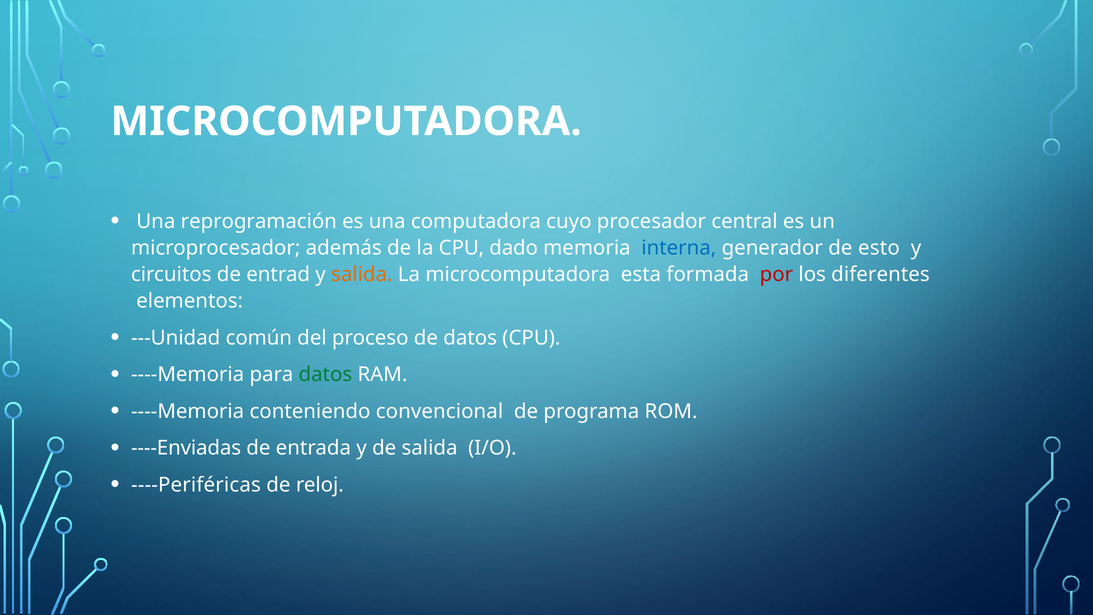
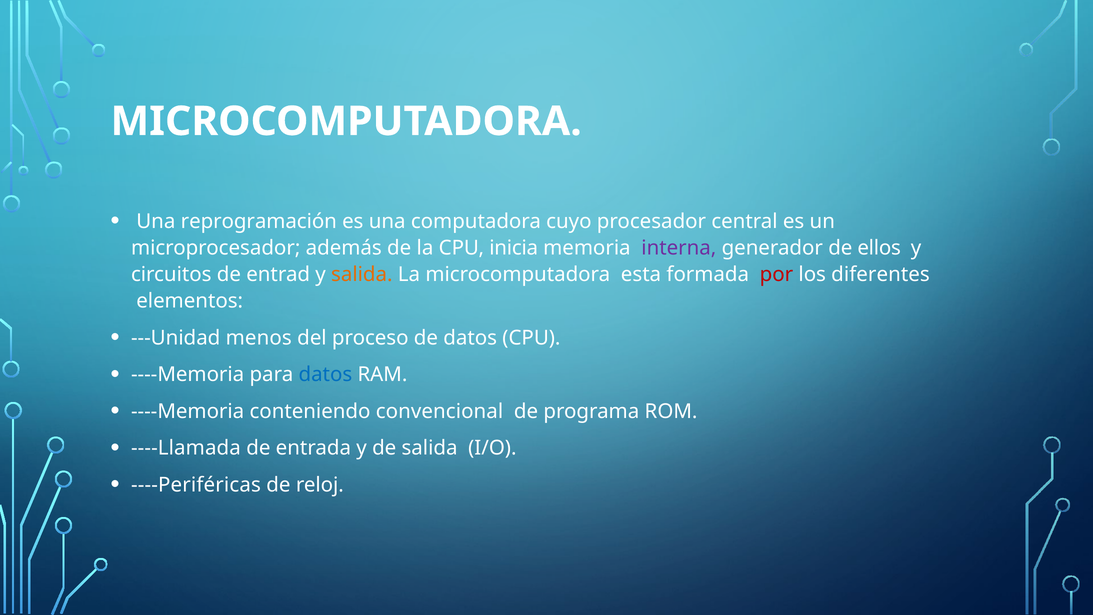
dado: dado -> inicia (514, 248)
interna colour: blue -> purple (679, 248)
esto: esto -> ellos (879, 248)
común: común -> menos (259, 338)
datos colour: green -> blue (325, 375)
----Enviadas: ----Enviadas -> ----Llamada (186, 448)
